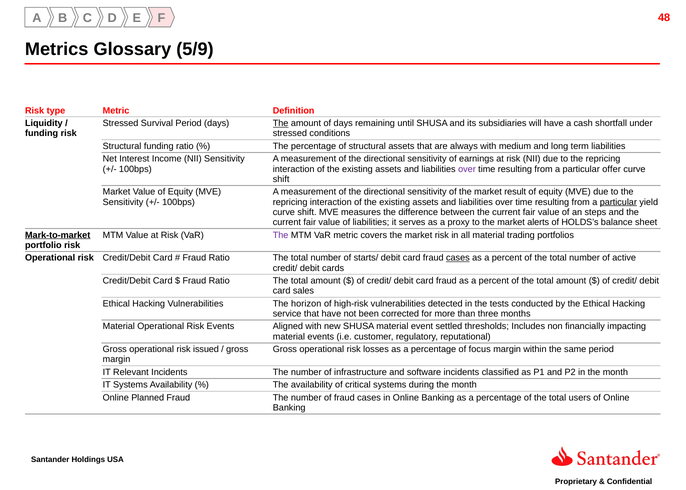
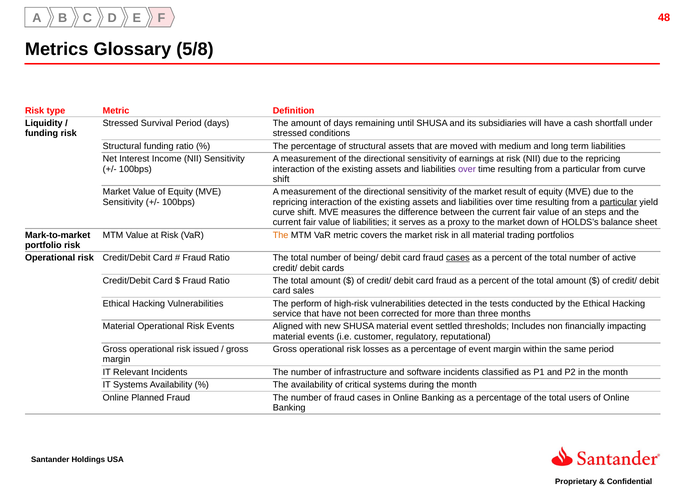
5/9: 5/9 -> 5/8 (195, 49)
The underline: present -> none (281, 123)
always: always -> moved (464, 146)
particular offer: offer -> from (612, 169)
alerts: alerts -> down (538, 222)
Mark-to-market underline: present -> none (58, 235)
The colour: purple -> orange (281, 235)
starts/: starts/ -> being/ (366, 258)
horizon: horizon -> perform (306, 304)
of focus: focus -> event (480, 349)
